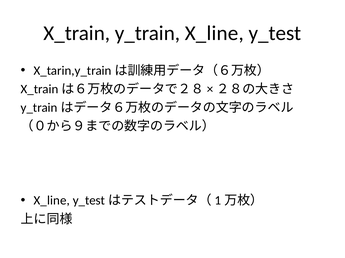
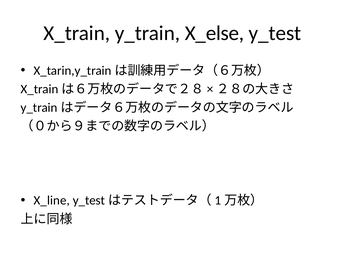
y_train X_line: X_line -> X_else (214, 33)
